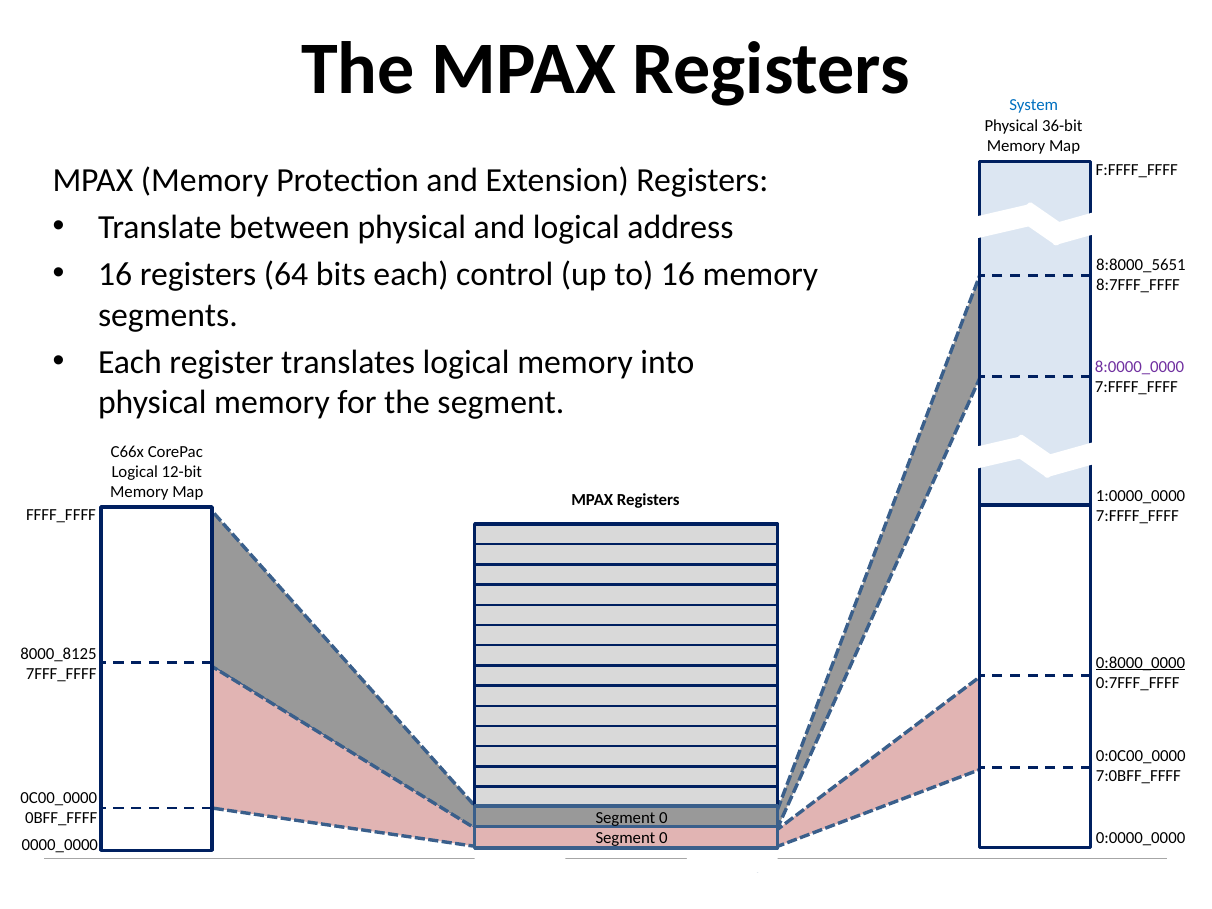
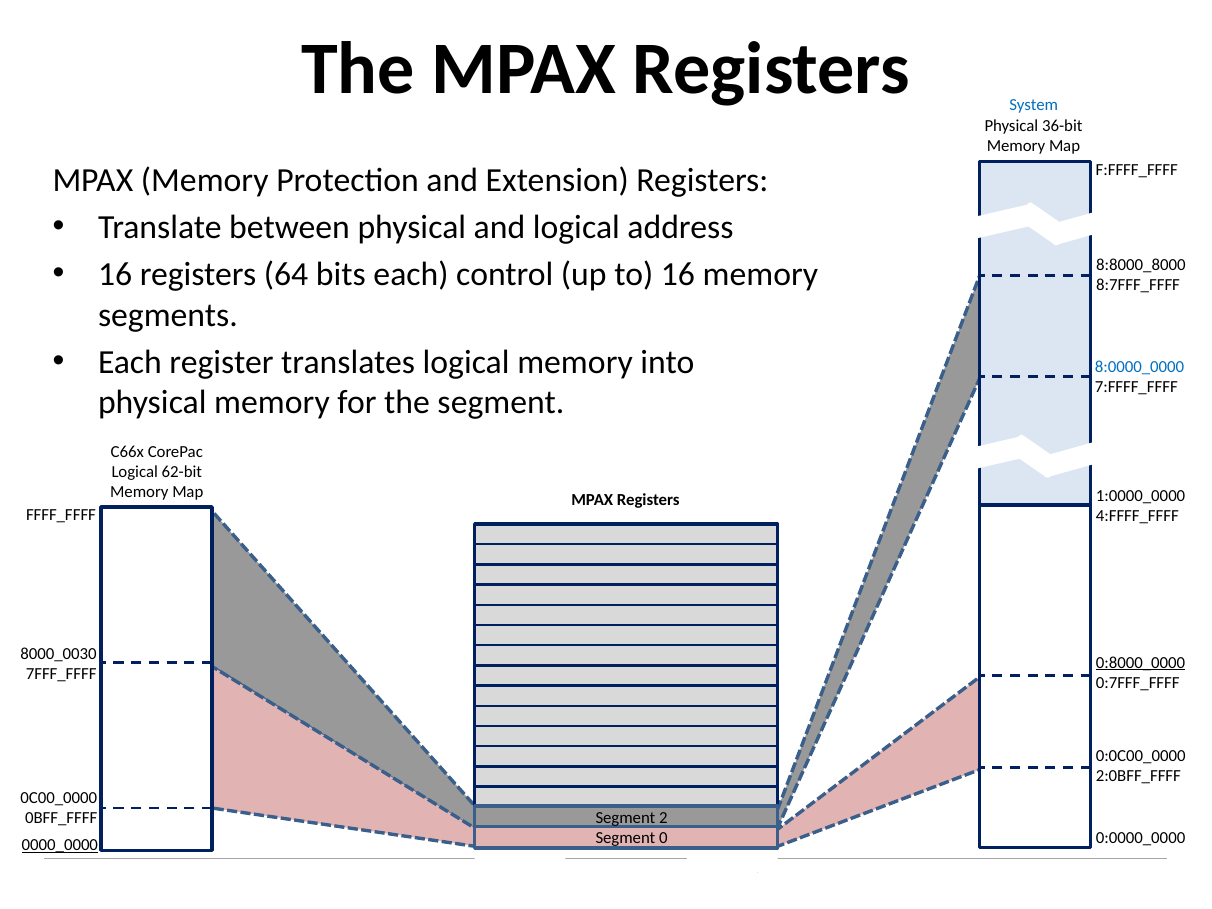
8:8000_5651: 8:8000_5651 -> 8:8000_8000 (1141, 265)
8:0000_0000 colour: purple -> blue (1140, 367)
12-bit: 12-bit -> 62-bit (182, 472)
7:FFFF_FFFF: 7:FFFF_FFFF -> 4:FFFF_FFFF (1137, 516)
8000_8125: 8000_8125 -> 8000_0030 (59, 654)
7:0BFF_FFFF: 7:0BFF_FFFF -> 2:0BFF_FFFF (1138, 776)
0: 0 -> 2 (663, 818)
0000_0000 underline: none -> present (60, 845)
